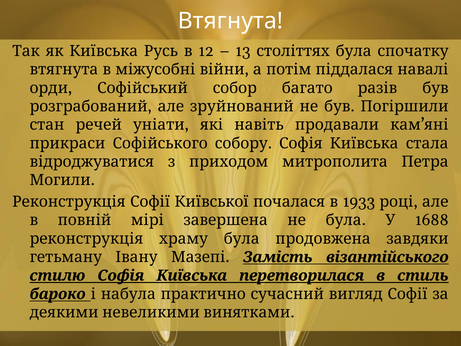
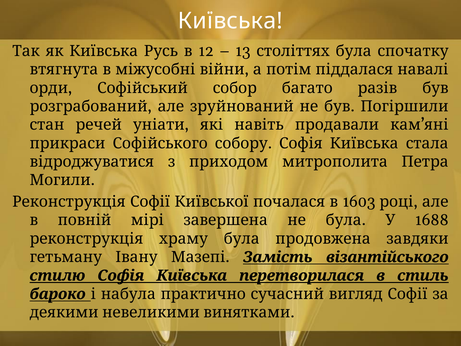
Втягнута: Втягнута -> Київська (230, 21)
1933: 1933 -> 1603 (359, 202)
